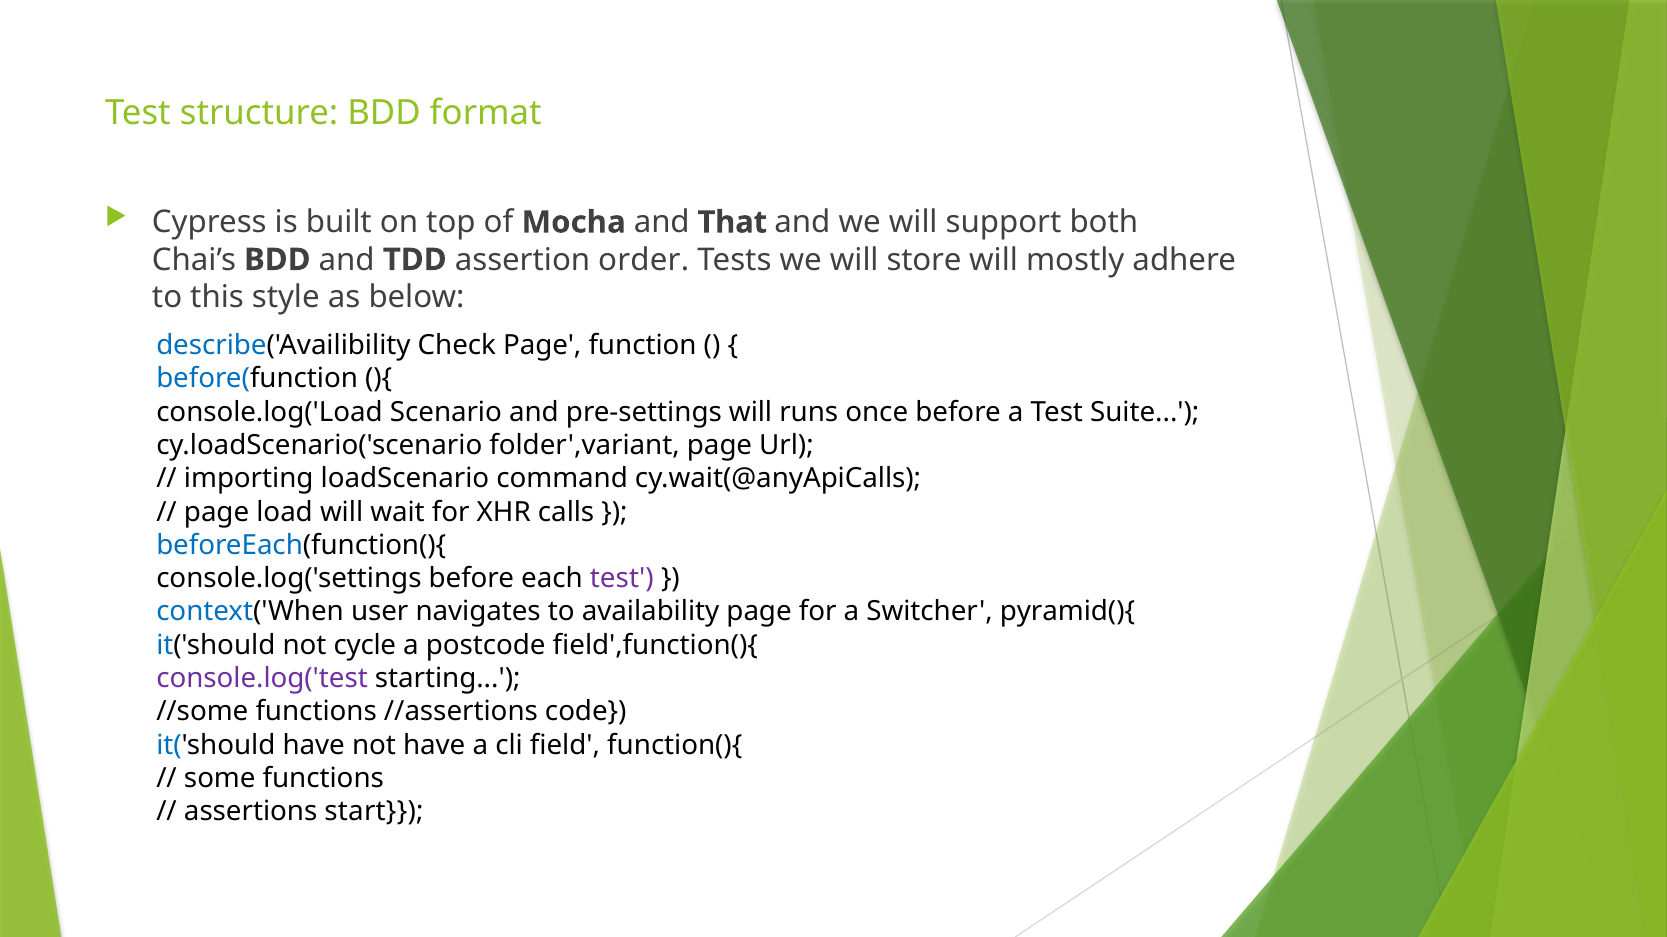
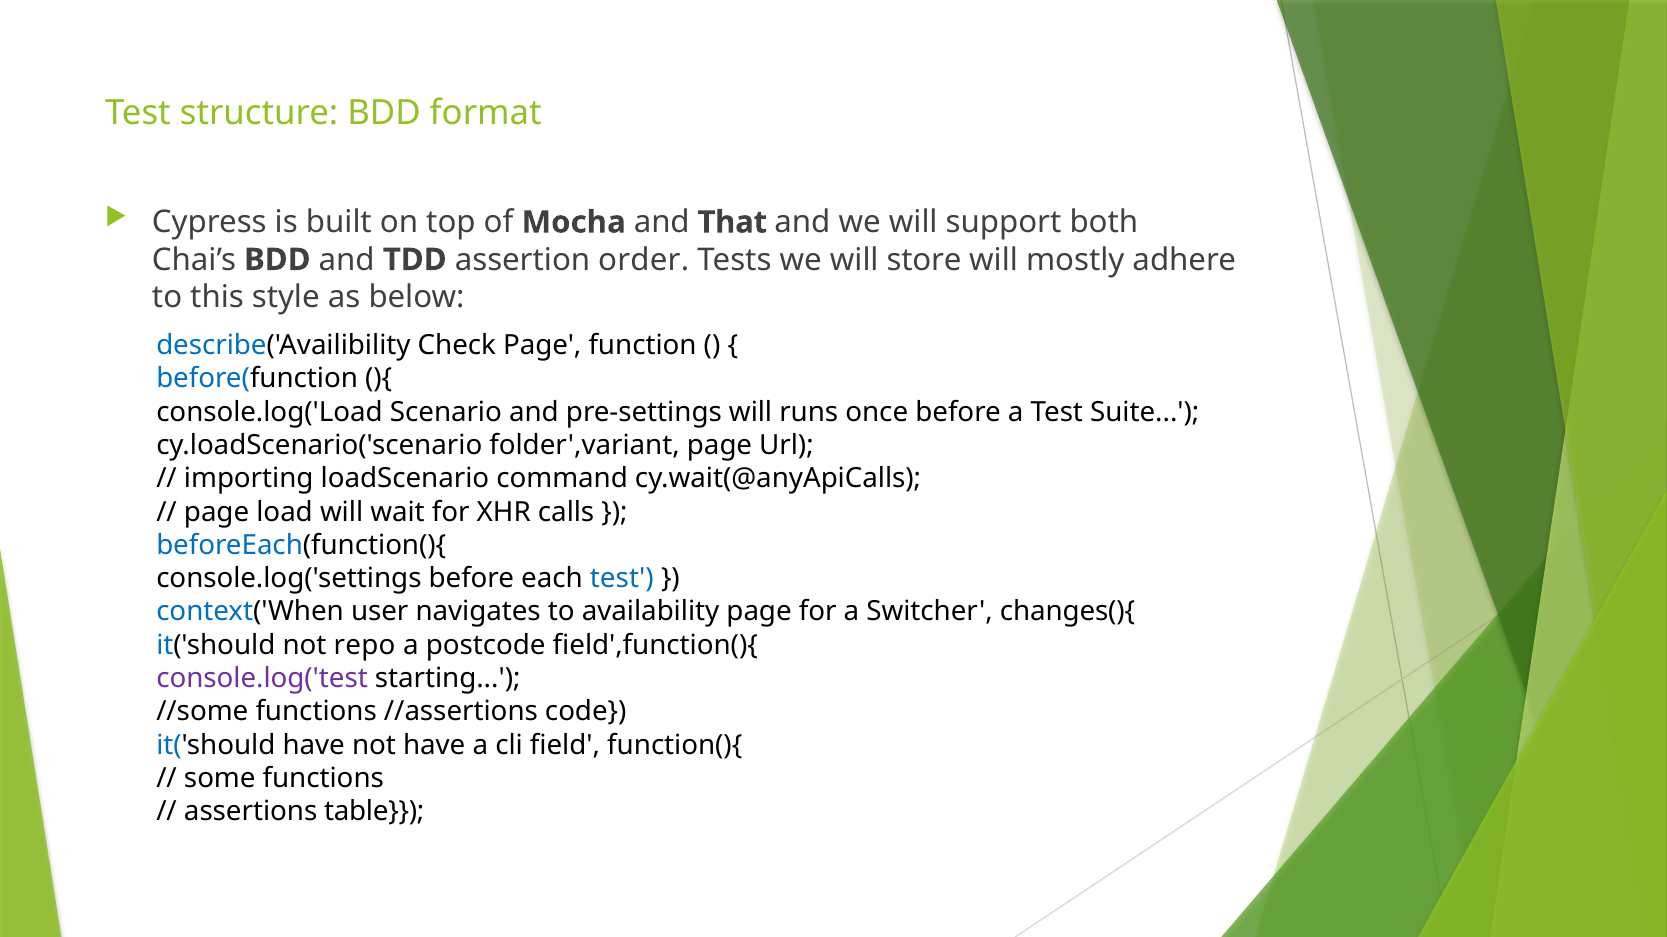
test colour: purple -> blue (622, 579)
pyramid(){: pyramid(){ -> changes(){ (1068, 612)
cycle: cycle -> repo (365, 646)
start: start -> table (374, 812)
